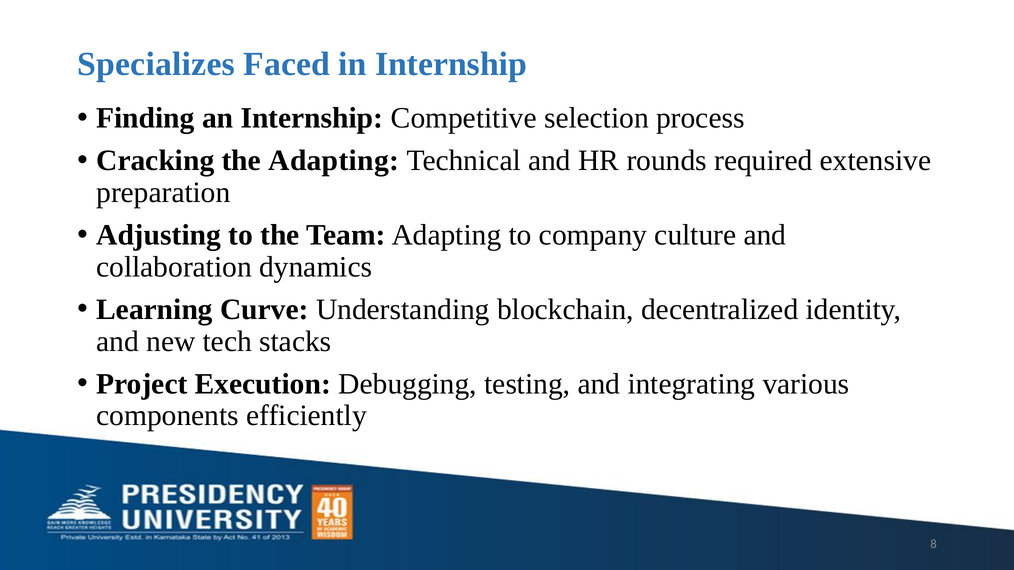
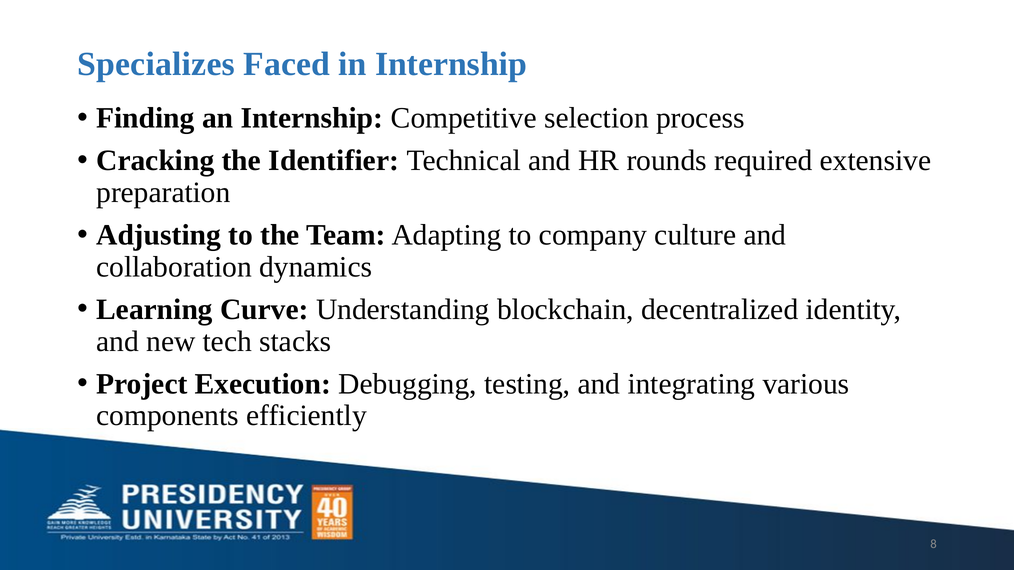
the Adapting: Adapting -> Identifier (334, 161)
